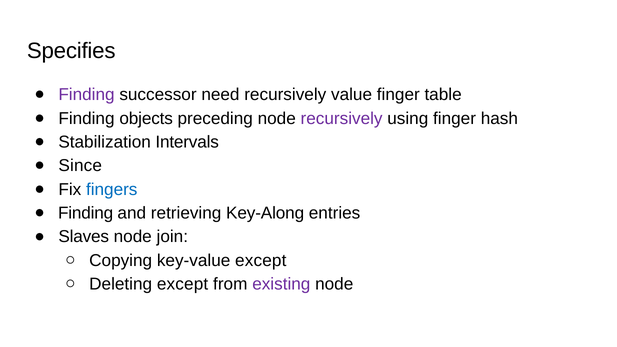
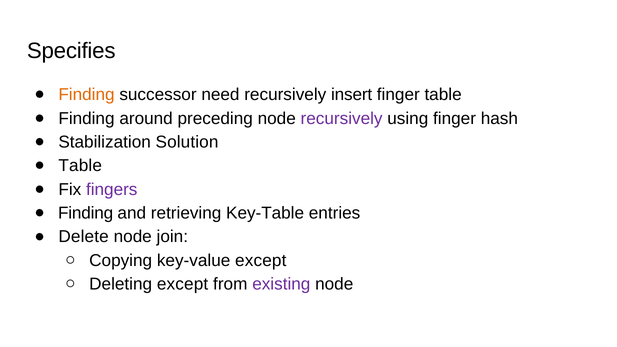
Finding colour: purple -> orange (86, 95)
value: value -> insert (352, 95)
objects: objects -> around (146, 118)
Intervals: Intervals -> Solution (187, 142)
Since: Since -> Table (80, 166)
fingers colour: blue -> purple (112, 190)
Key-Along: Key-Along -> Key-Table (265, 213)
Slaves: Slaves -> Delete (84, 237)
